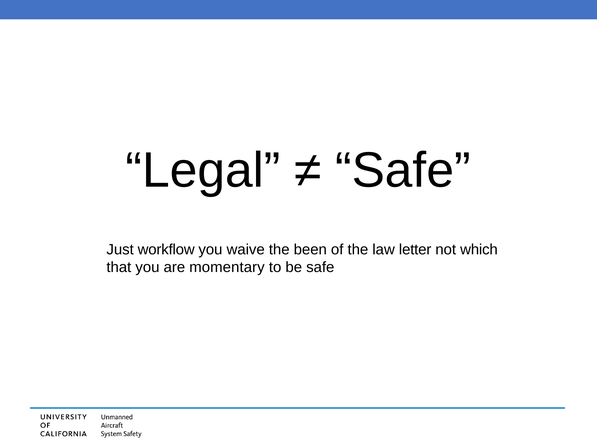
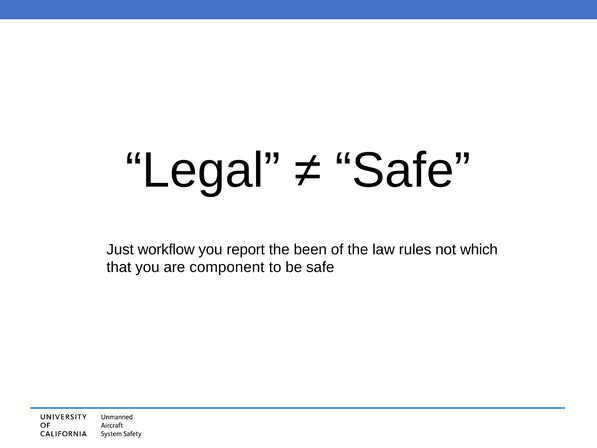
waive: waive -> report (246, 249)
letter: letter -> rules (415, 249)
momentary: momentary -> component (227, 267)
